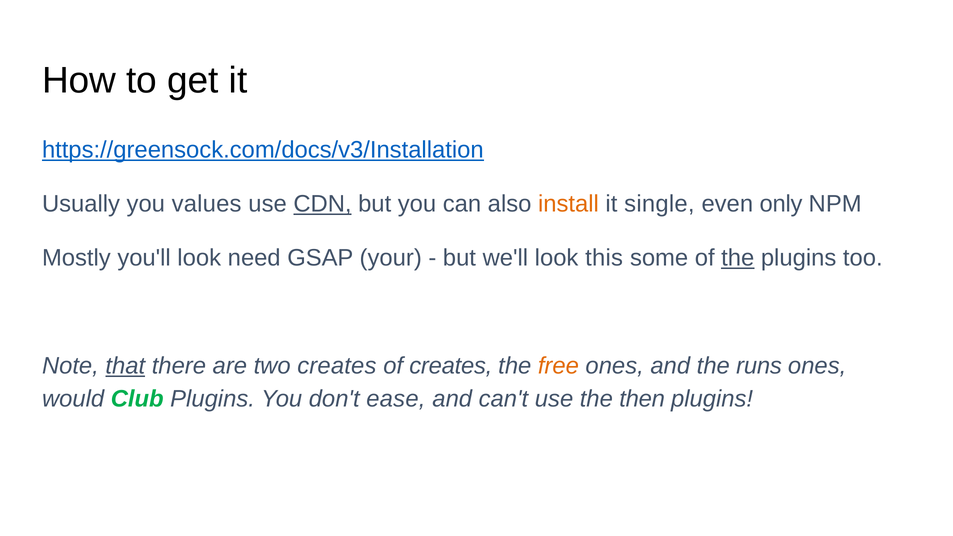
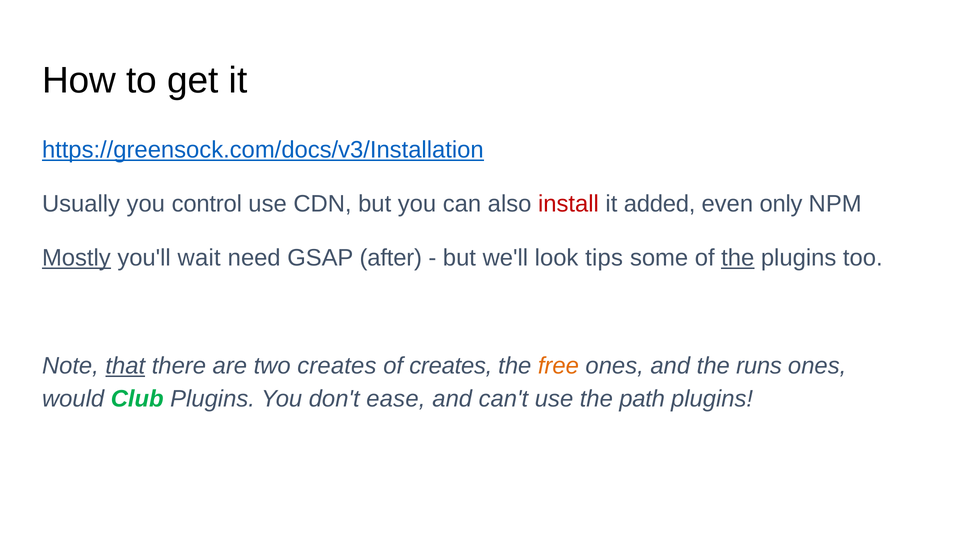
values: values -> control (207, 204)
CDN underline: present -> none (322, 204)
install colour: orange -> red (568, 204)
single: single -> added (660, 204)
Mostly underline: none -> present (76, 258)
you'll look: look -> wait (199, 258)
your: your -> after (391, 258)
this: this -> tips (604, 258)
then: then -> path (642, 399)
